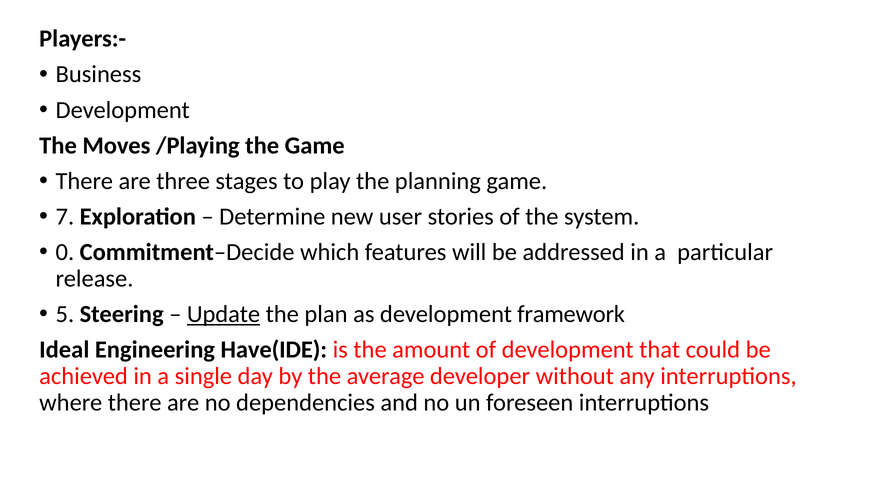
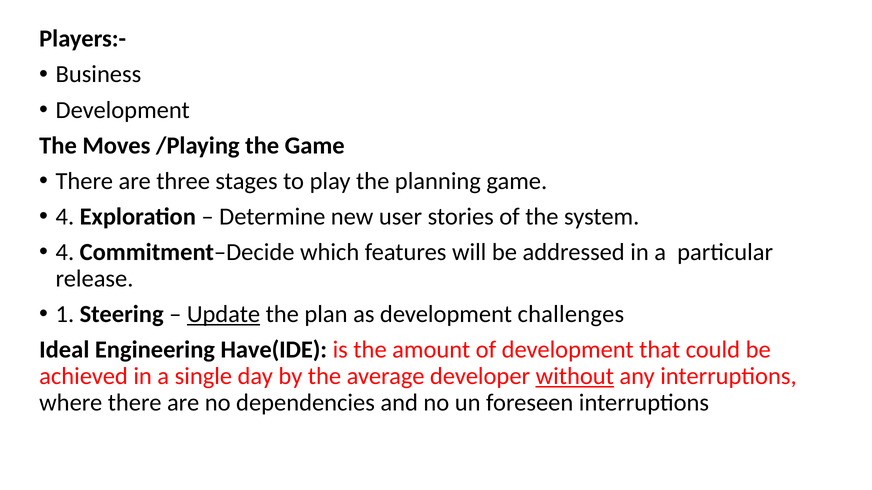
7: 7 -> 4 (65, 217)
0: 0 -> 4 (65, 252)
5: 5 -> 1 (65, 315)
framework: framework -> challenges (571, 315)
without underline: none -> present (575, 377)
